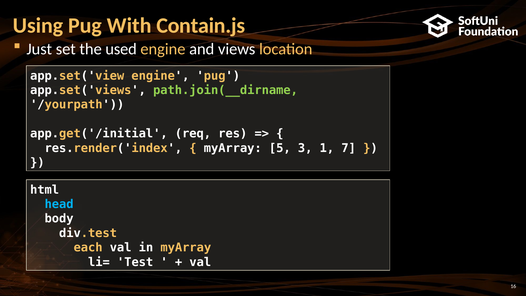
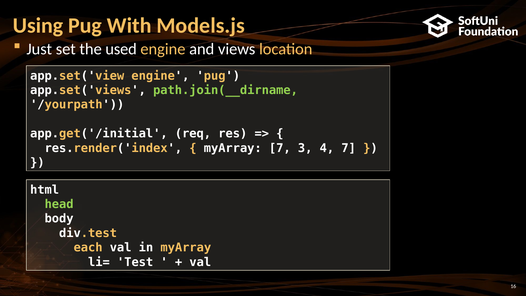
Contain.js: Contain.js -> Models.js (201, 26)
myArray 5: 5 -> 7 (280, 148)
1: 1 -> 4 (327, 148)
head colour: light blue -> light green (59, 204)
